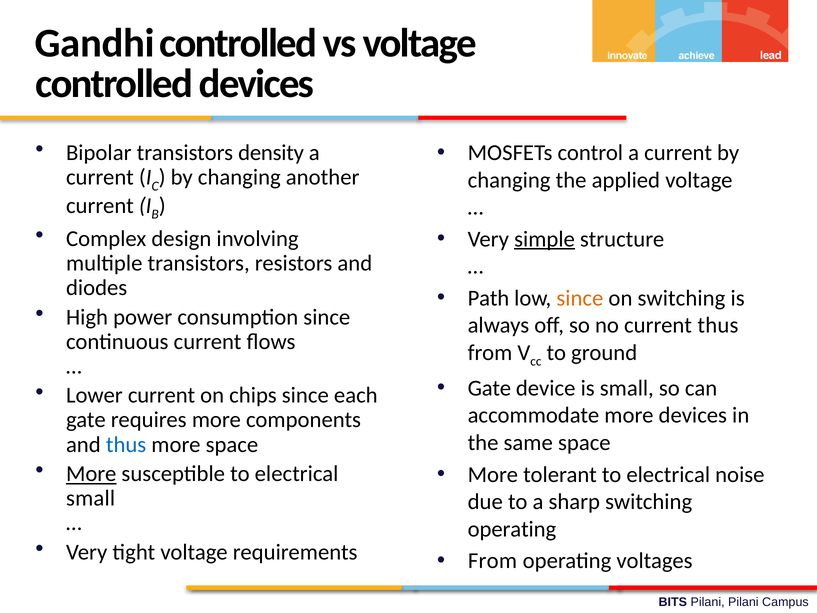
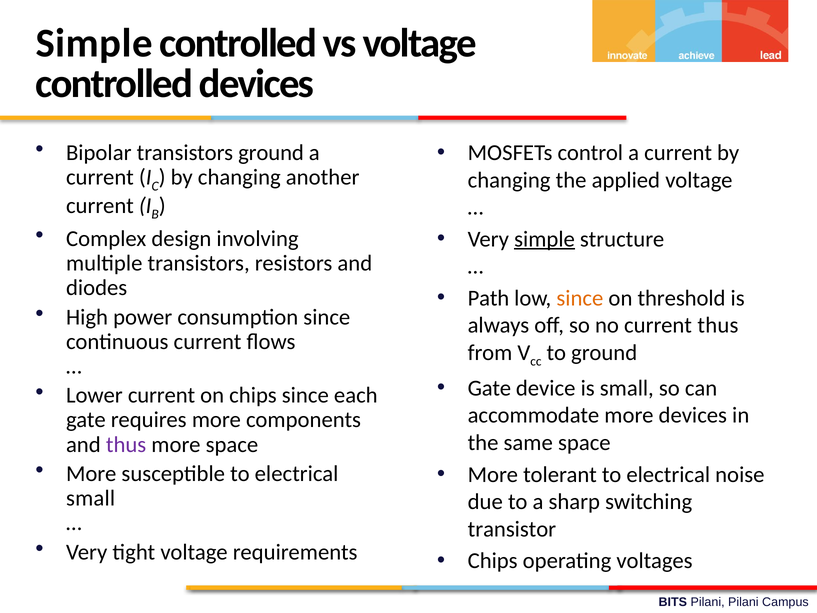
Gandhi: Gandhi -> Simple (94, 43)
transistors density: density -> ground (271, 153)
on switching: switching -> threshold (682, 298)
thus colour: blue -> purple (126, 444)
More underline: present -> none (91, 474)
operating: operating -> transistor (512, 529)
From: From -> Chips (493, 561)
